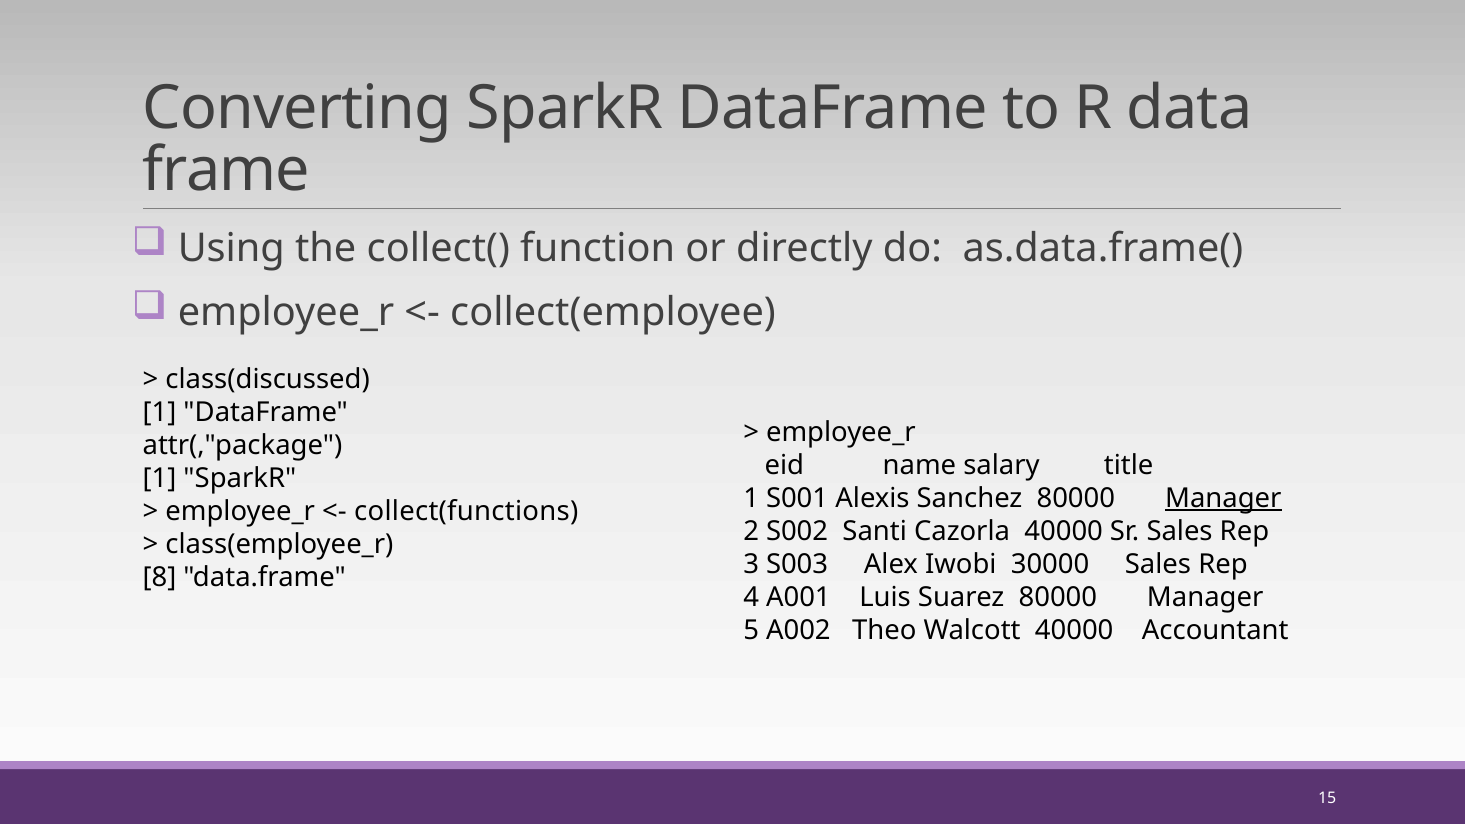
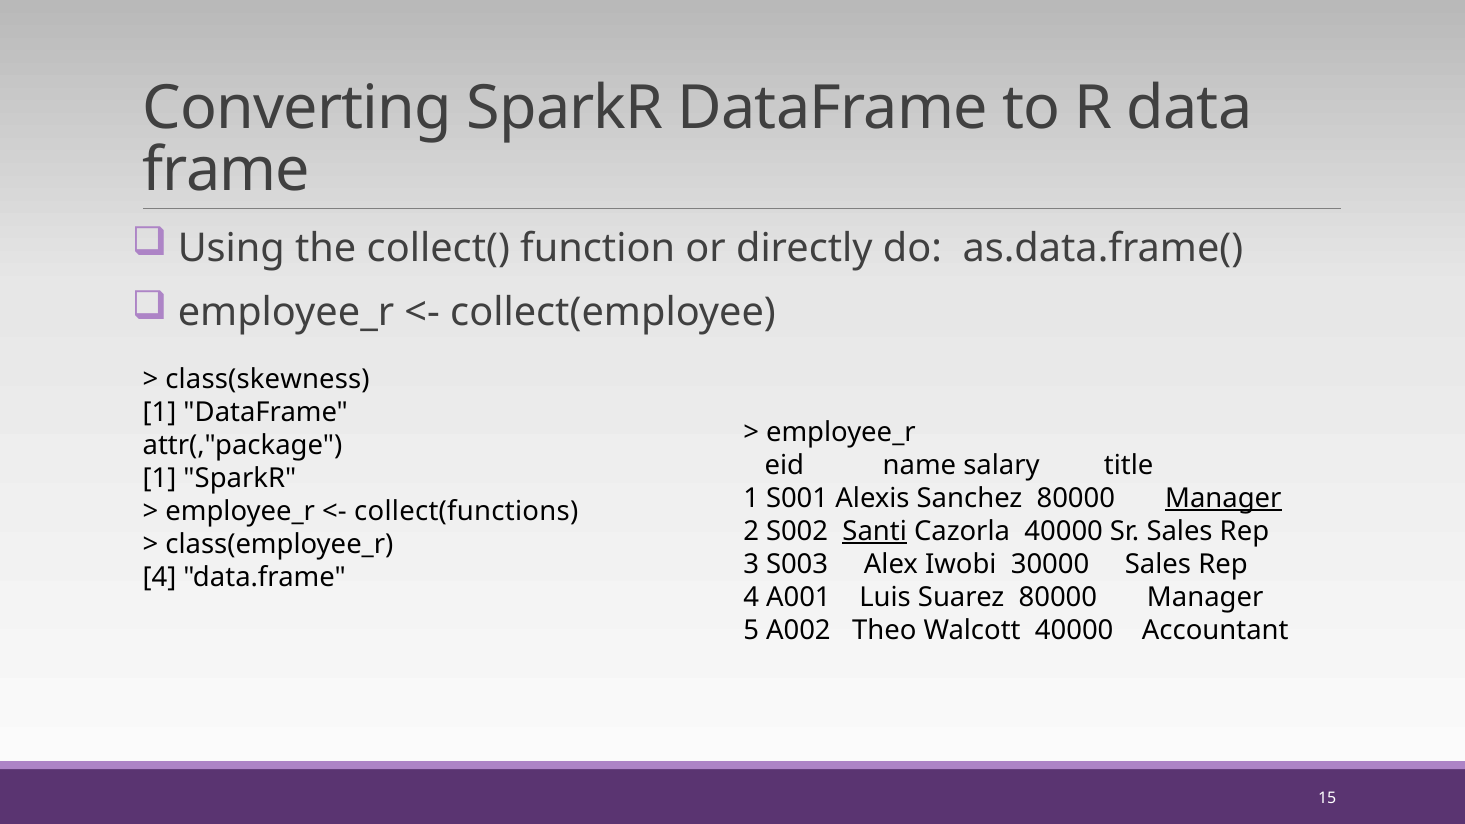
class(discussed: class(discussed -> class(skewness (268, 380)
Santi underline: none -> present (875, 531)
8: 8 -> 4 (160, 577)
